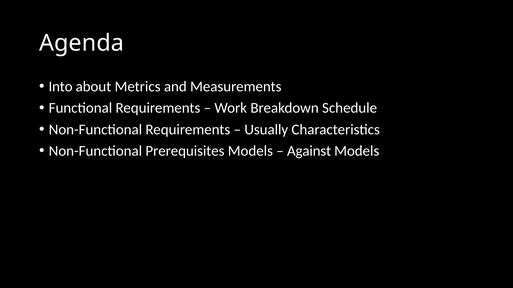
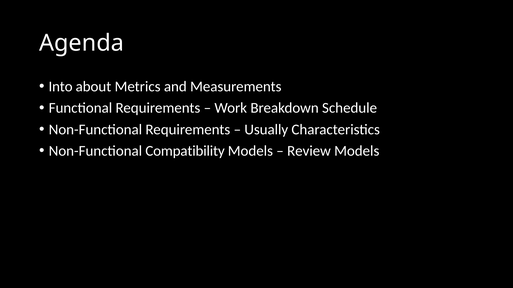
Prerequisites: Prerequisites -> Compatibility (185, 151)
Against: Against -> Review (309, 151)
